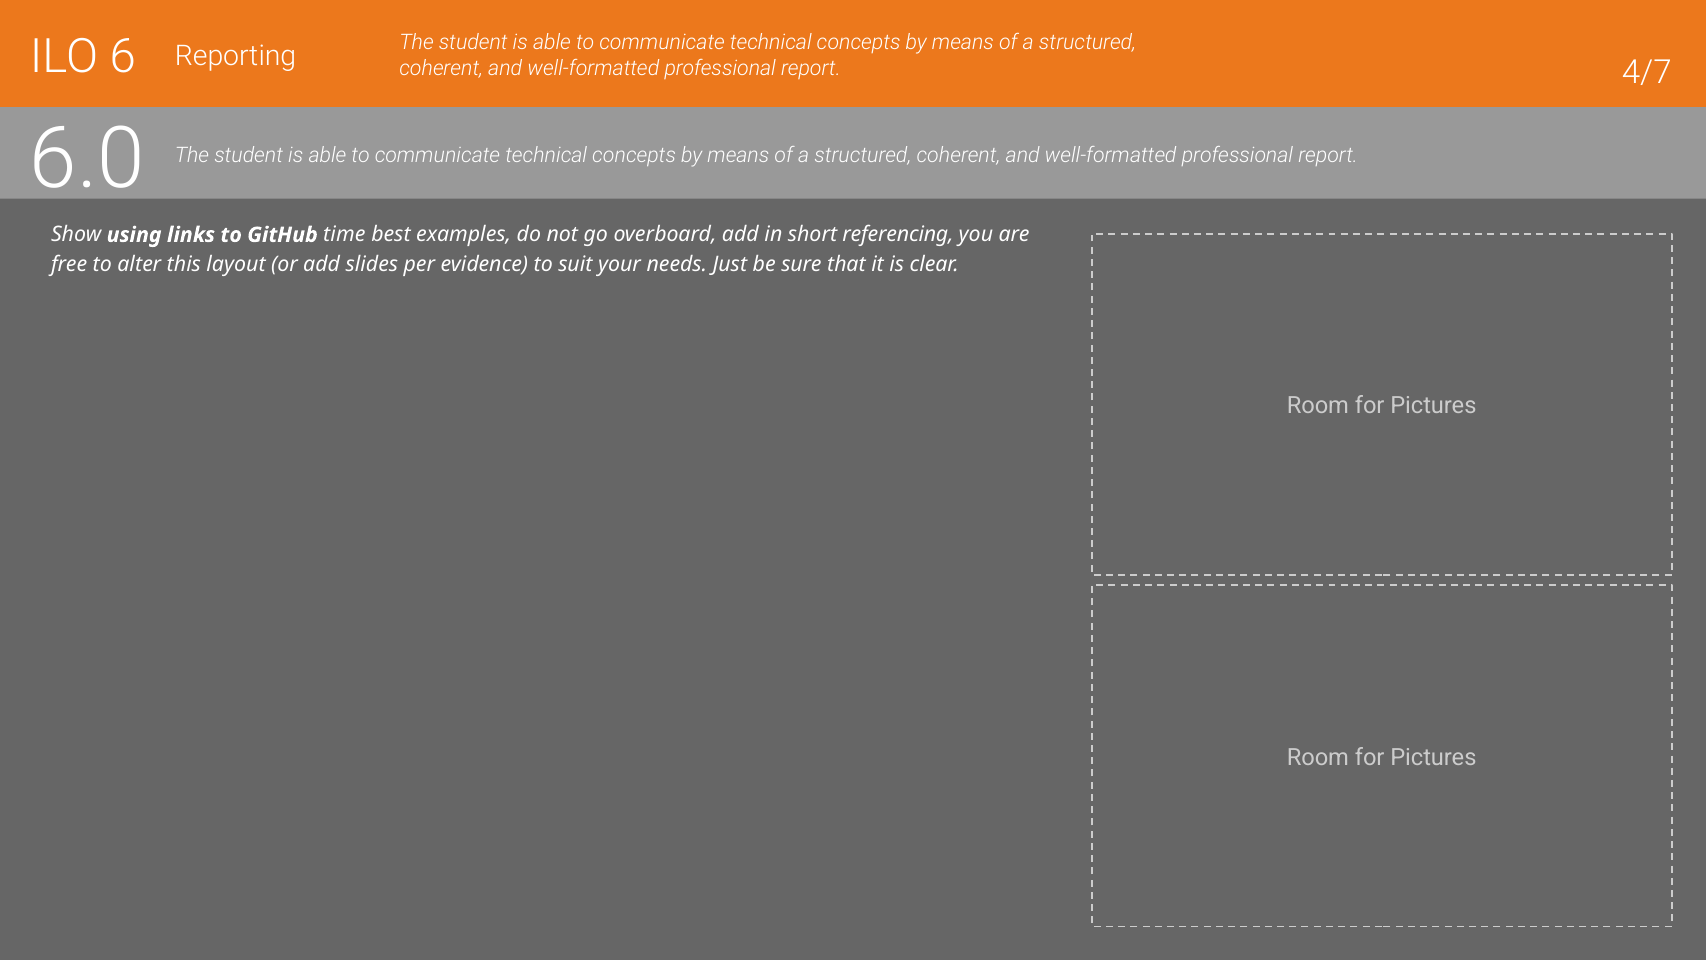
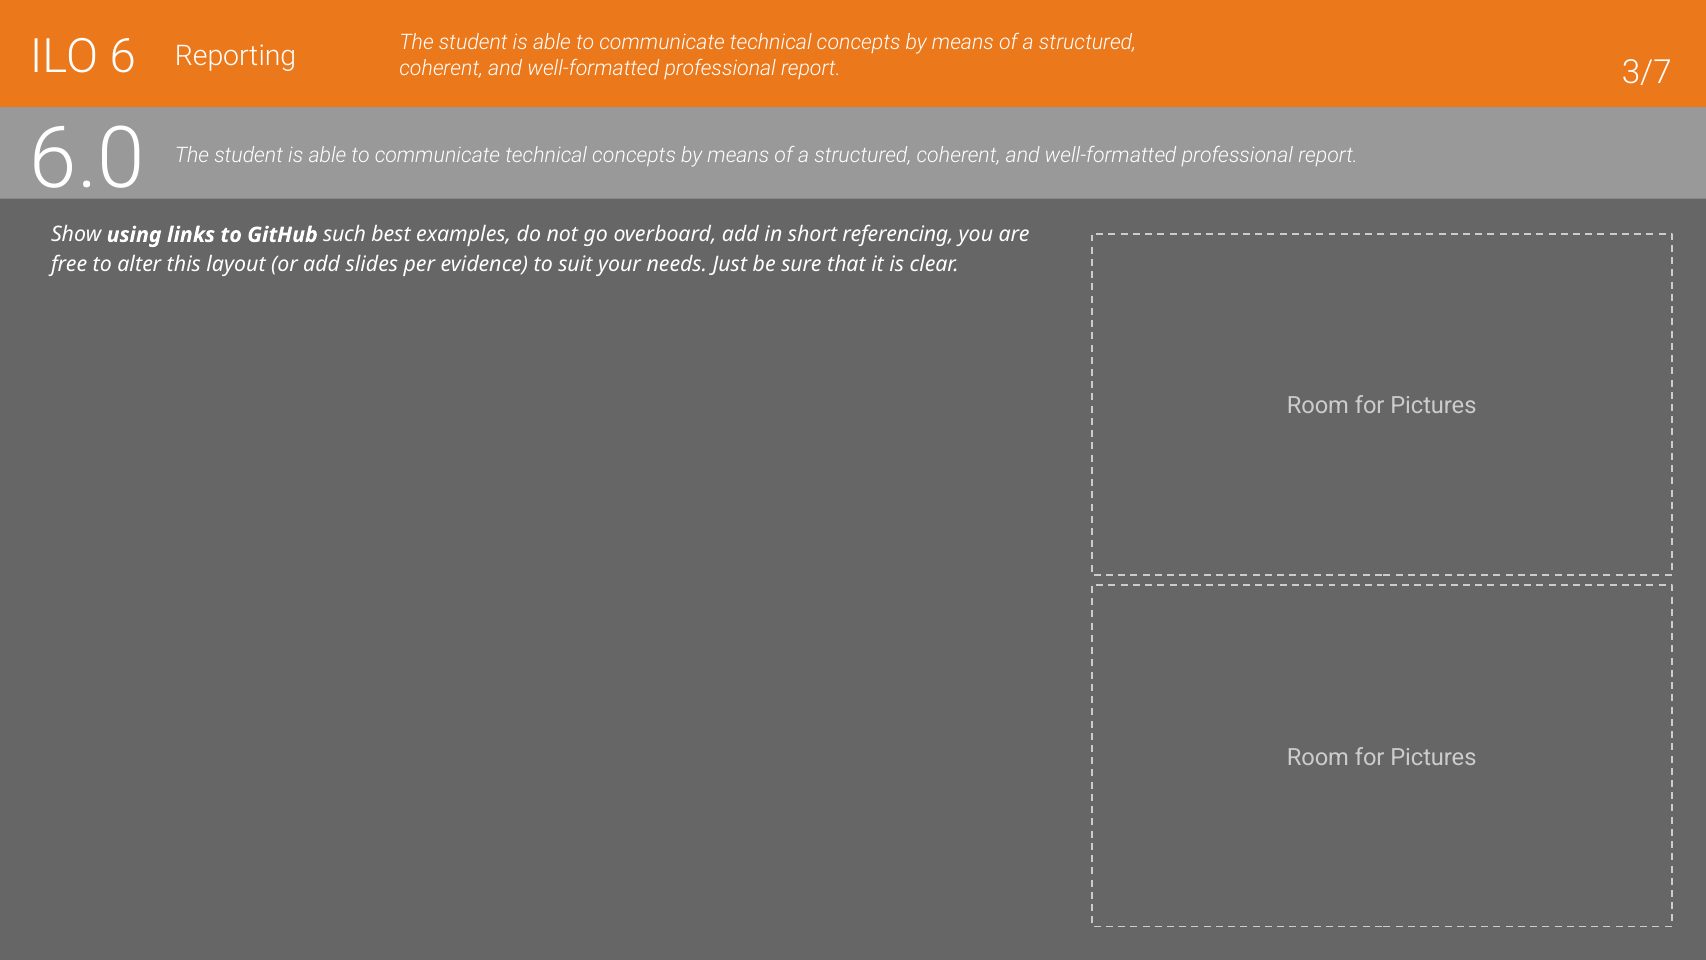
4/7: 4/7 -> 3/7 (1647, 73)
time: time -> such (345, 235)
